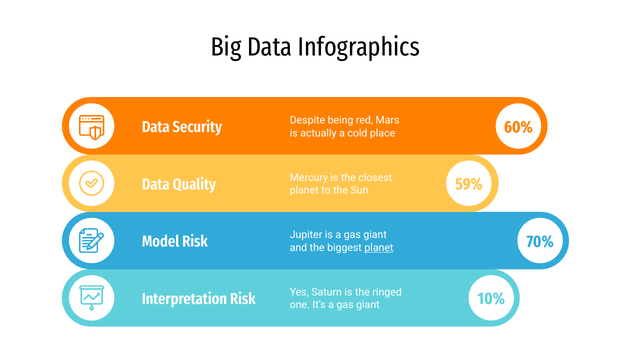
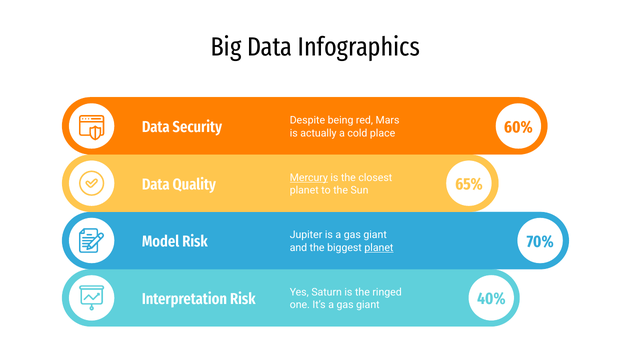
Mercury underline: none -> present (309, 178)
59%: 59% -> 65% (469, 184)
10%: 10% -> 40% (491, 299)
